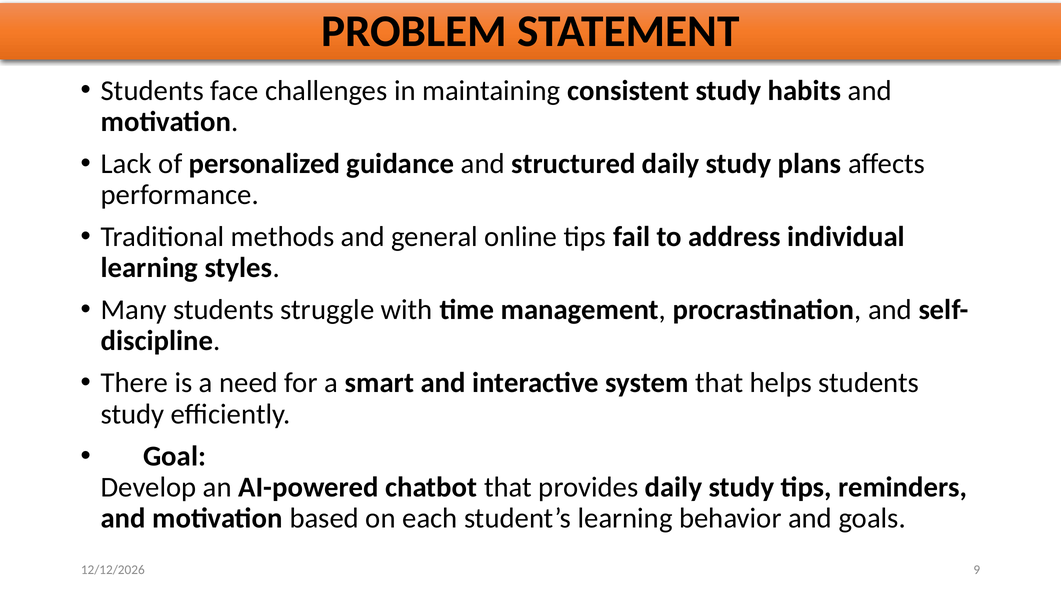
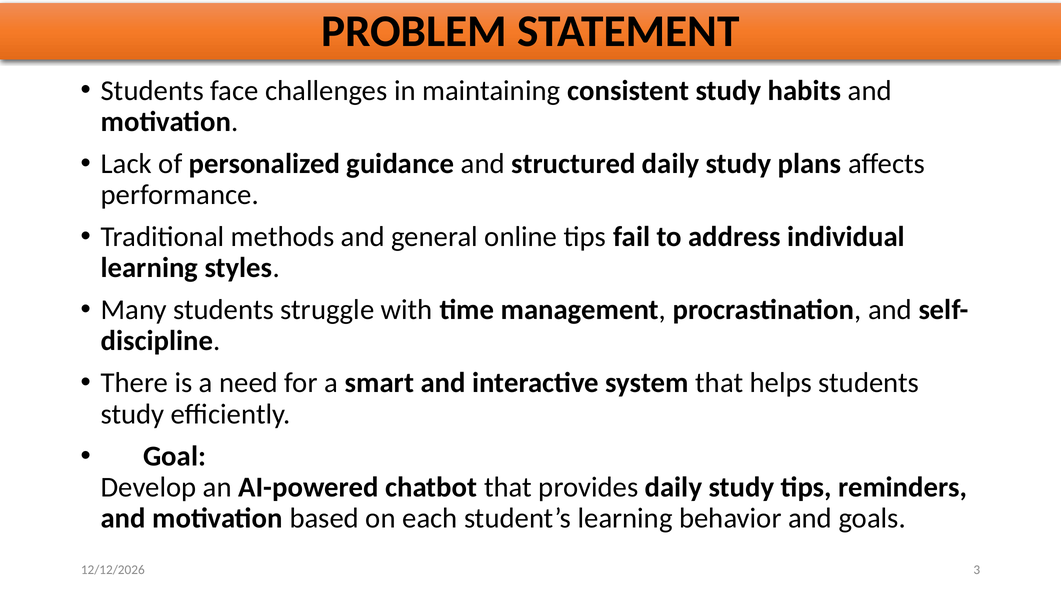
9: 9 -> 3 (977, 570)
